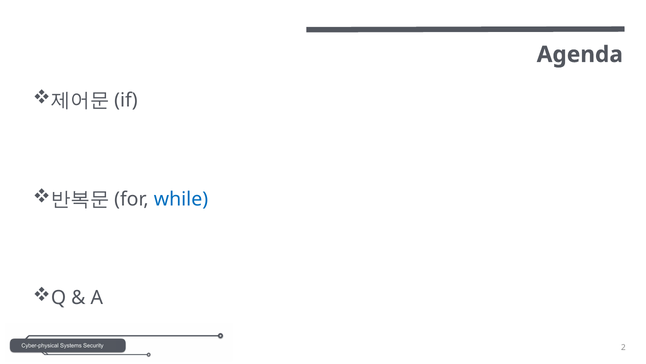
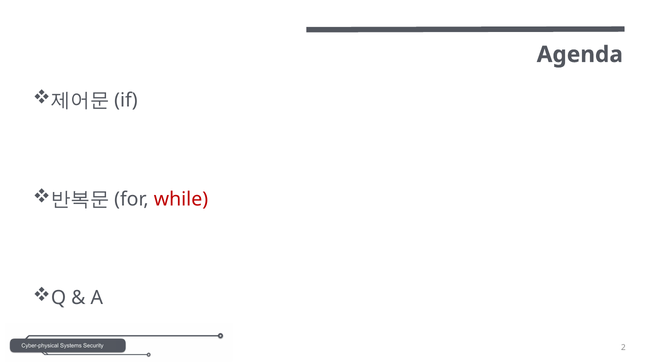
while colour: blue -> red (181, 199)
